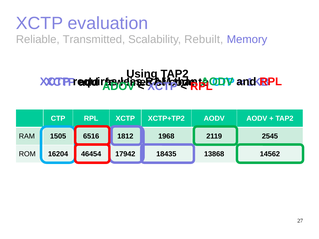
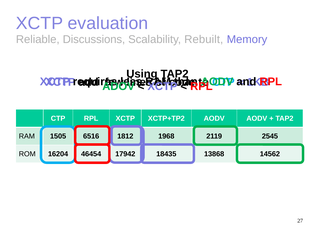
Transmitted: Transmitted -> Discussions (94, 39)
